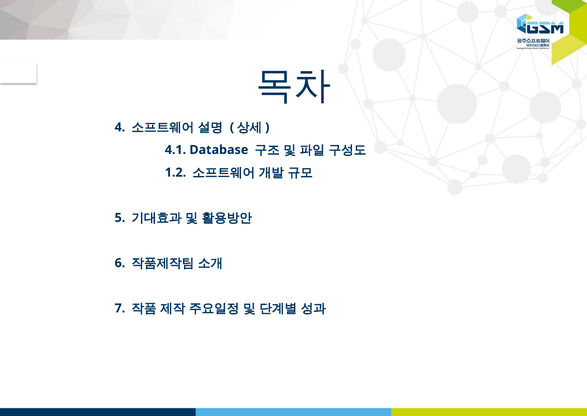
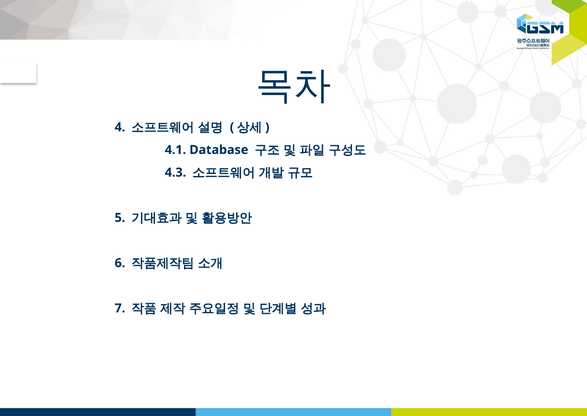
1.2: 1.2 -> 4.3 (175, 172)
